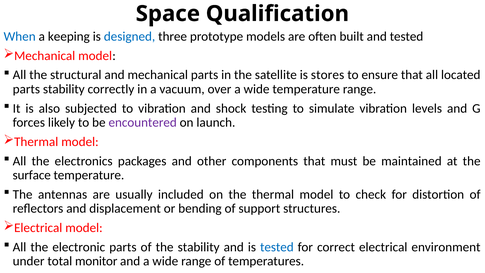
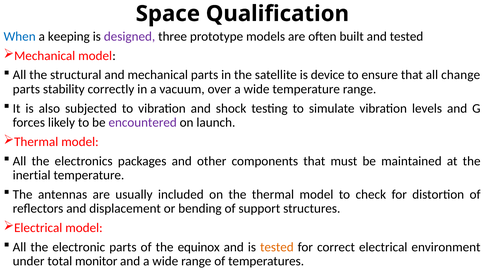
designed colour: blue -> purple (130, 36)
stores: stores -> device (328, 75)
located: located -> change (461, 75)
surface: surface -> inertial (32, 175)
the stability: stability -> equinox (199, 247)
tested colour: blue -> orange (277, 247)
